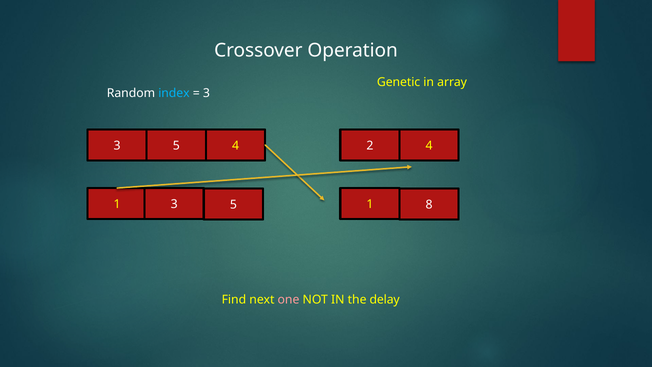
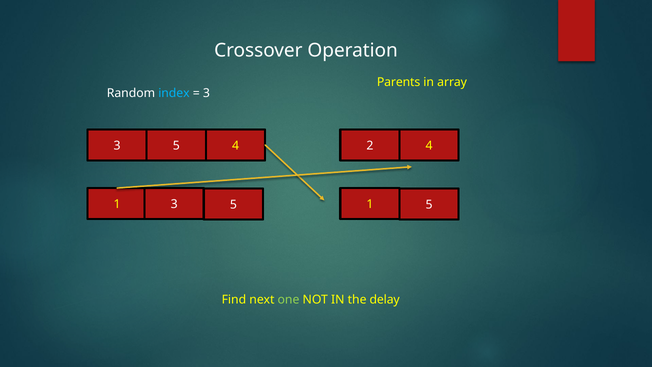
Genetic: Genetic -> Parents (399, 82)
1 8: 8 -> 5 (429, 205)
one colour: pink -> light green (289, 300)
